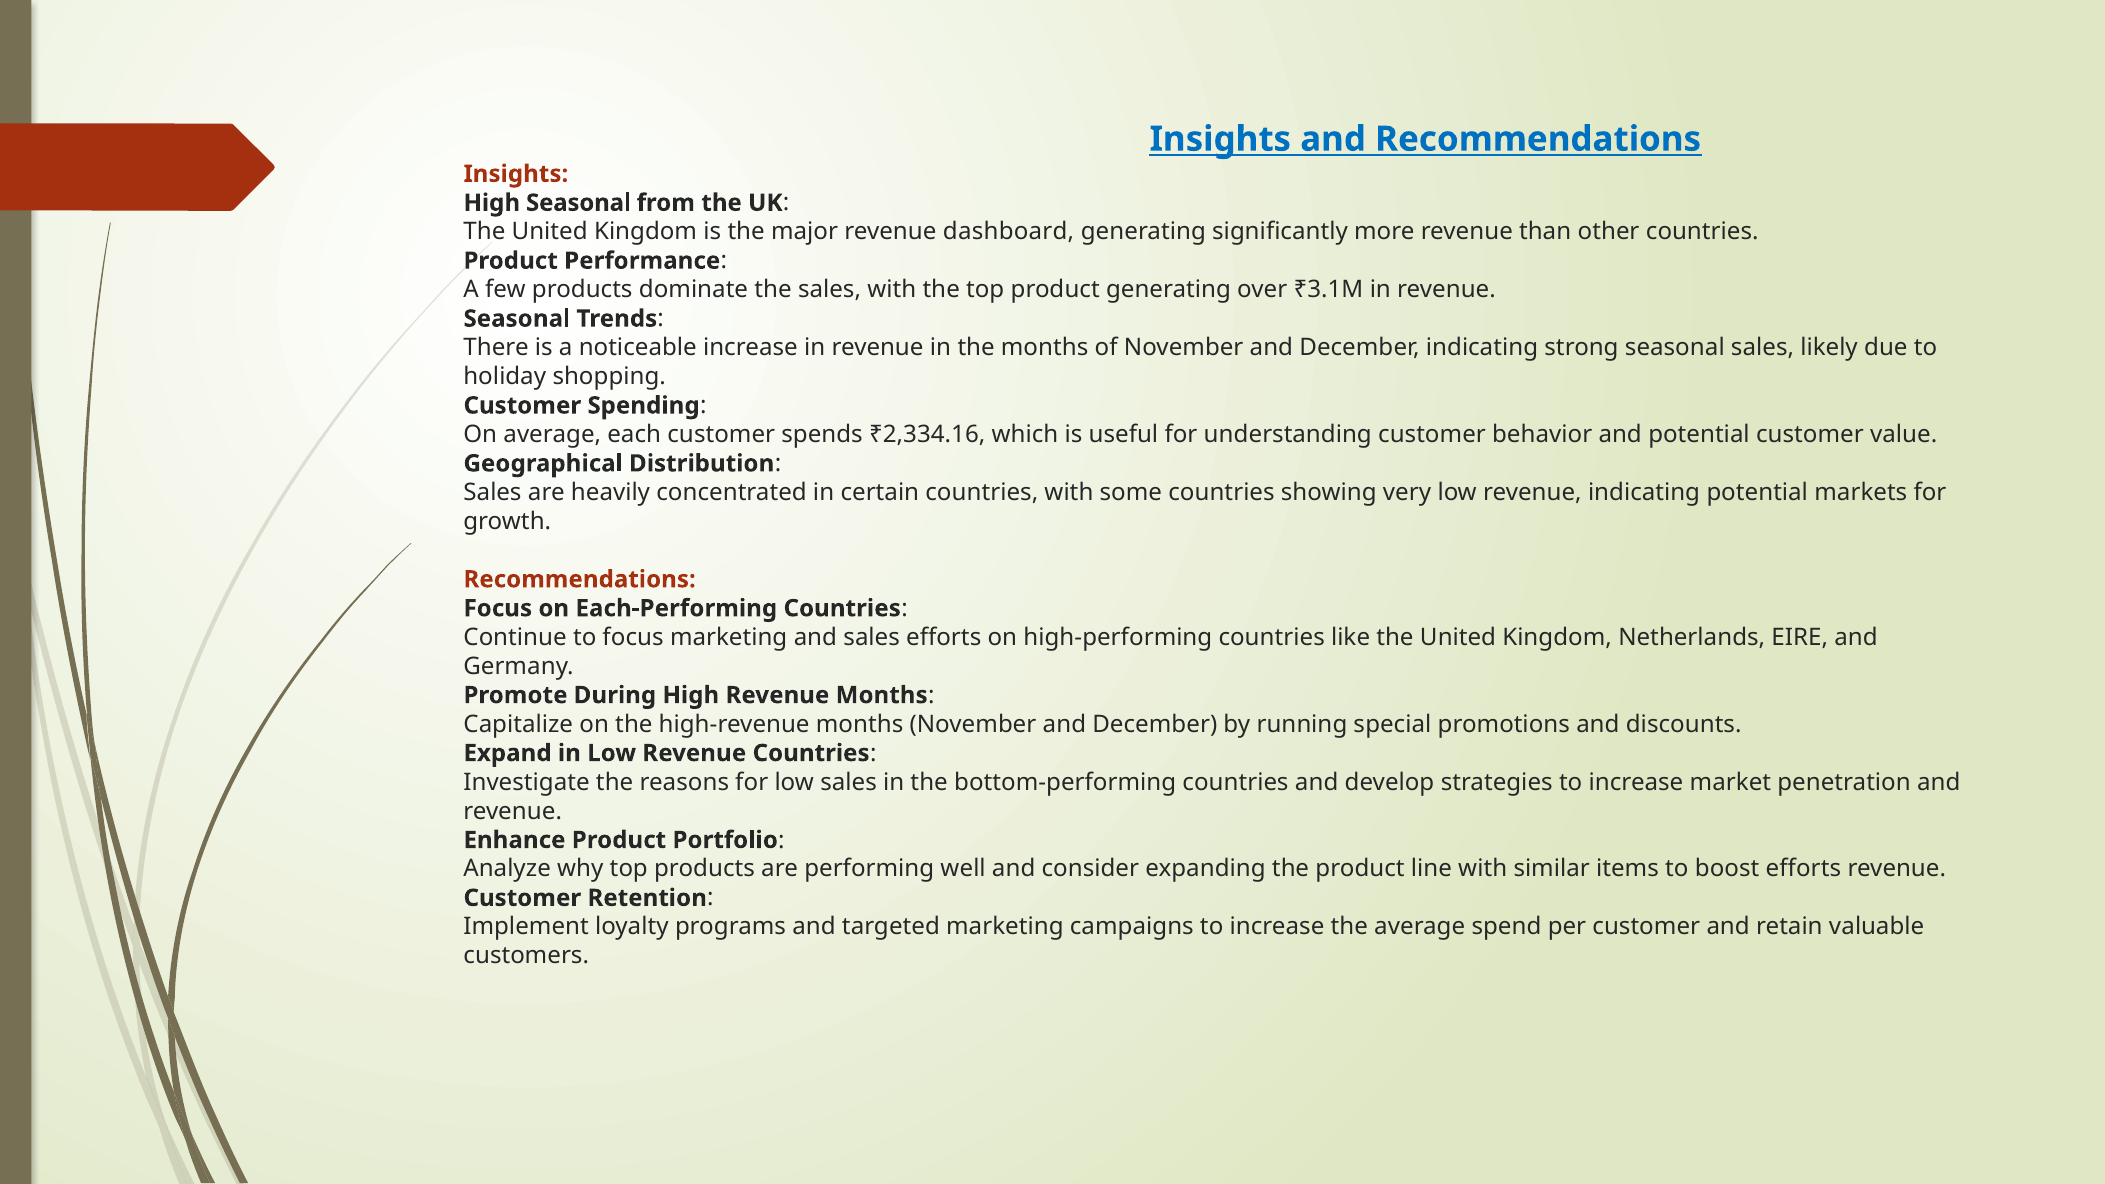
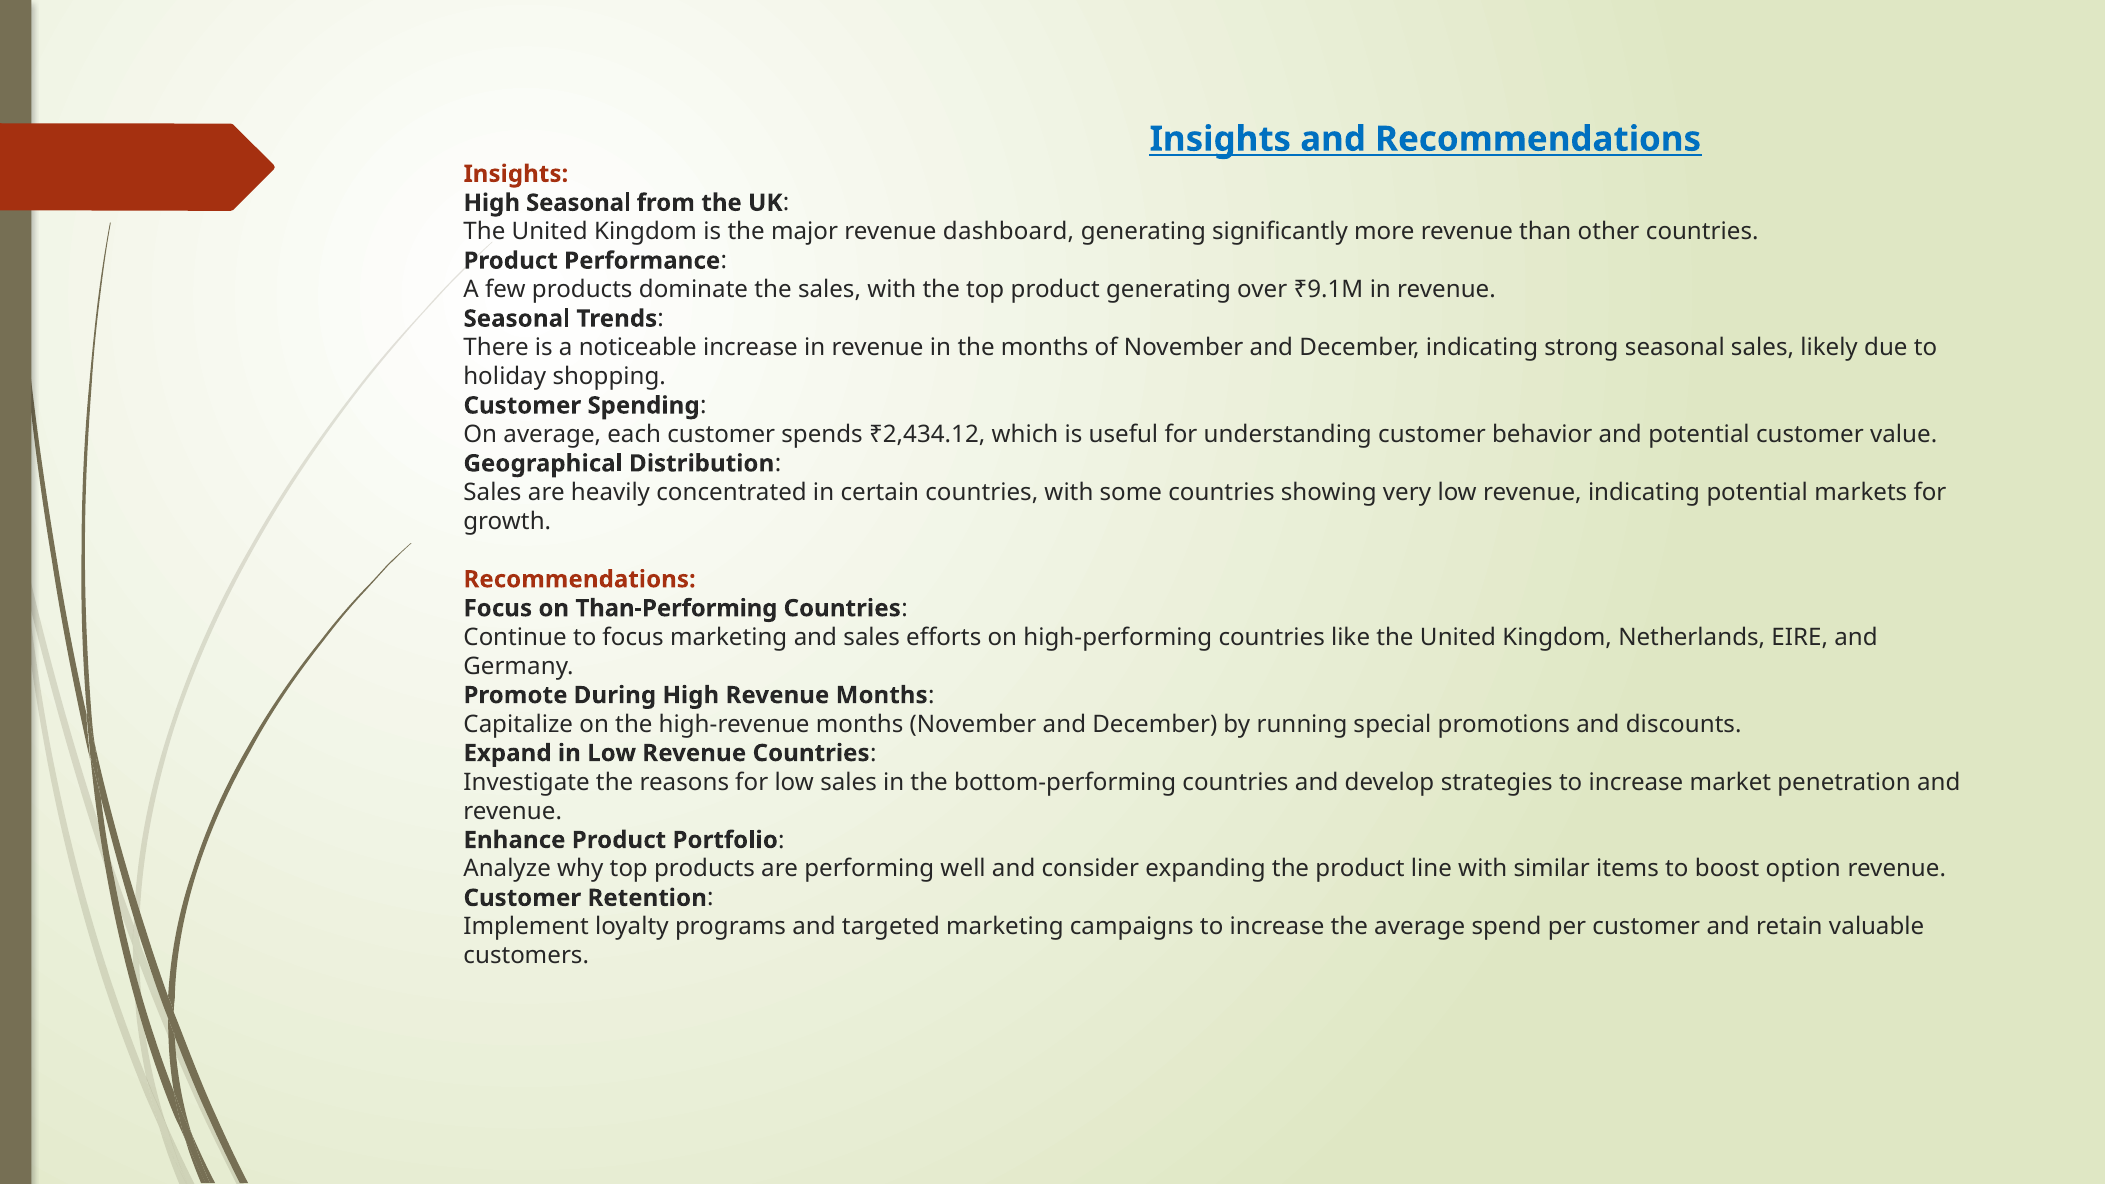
₹3.1M: ₹3.1M -> ₹9.1M (1328, 290)
₹2,334.16: ₹2,334.16 -> ₹2,434.12 (927, 435)
Each-Performing: Each-Performing -> Than-Performing (676, 608)
boost efforts: efforts -> option (1803, 869)
